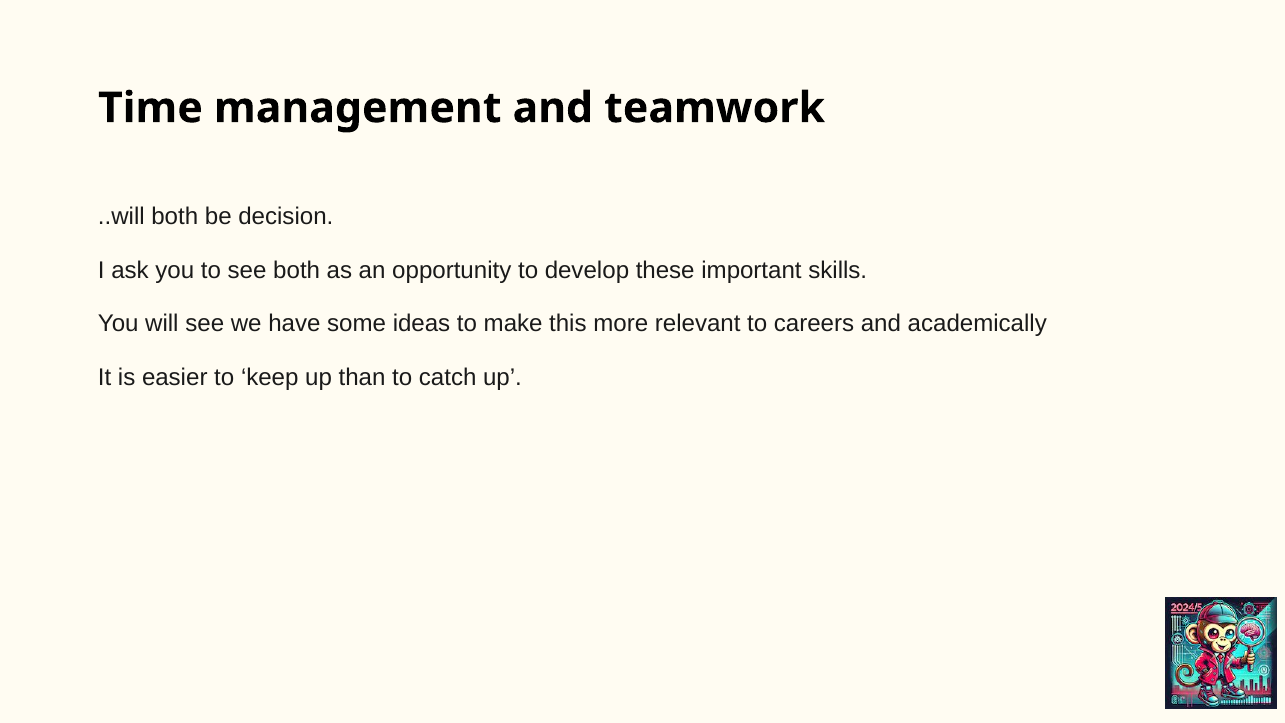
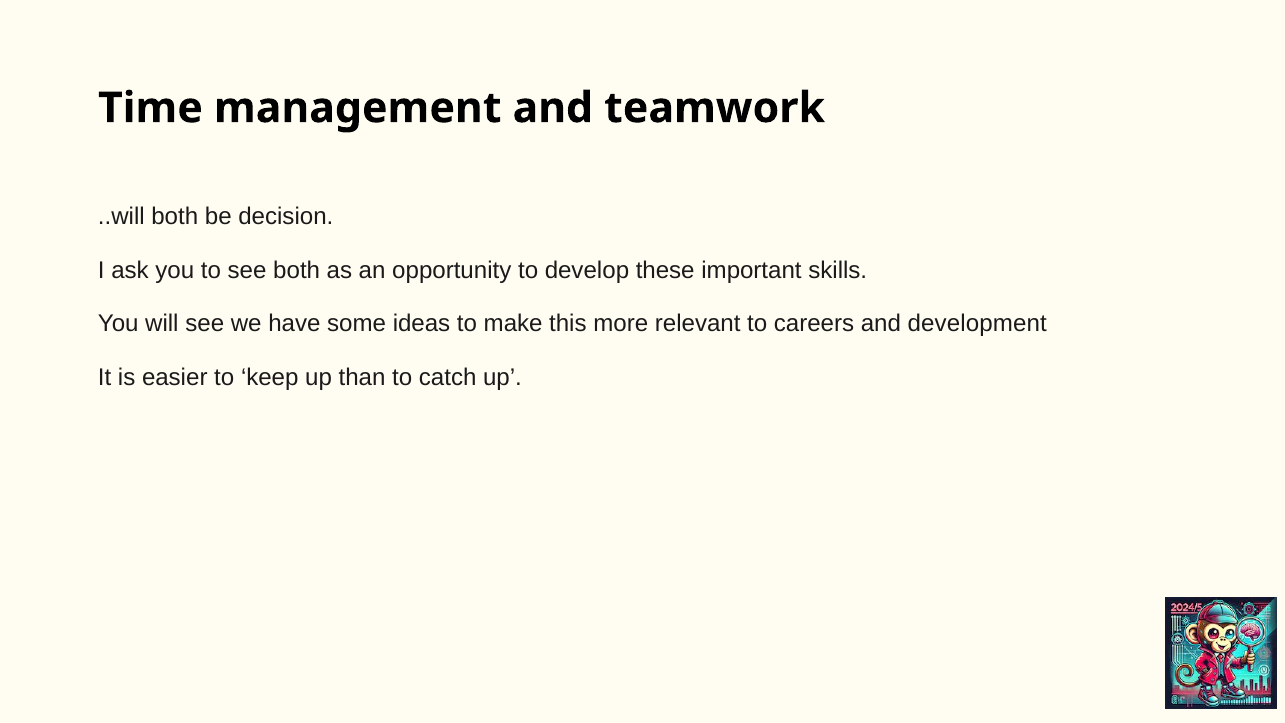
academically: academically -> development (977, 324)
